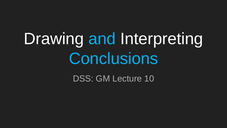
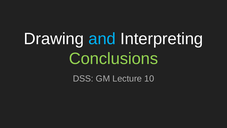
Conclusions colour: light blue -> light green (113, 58)
